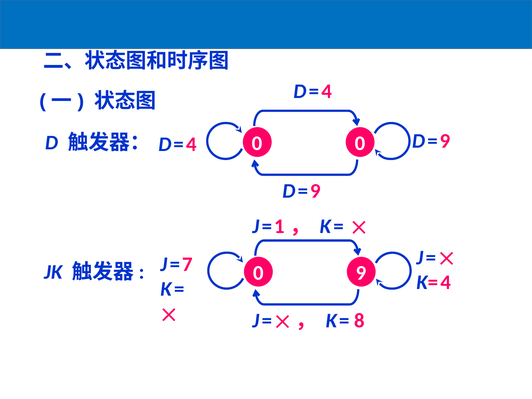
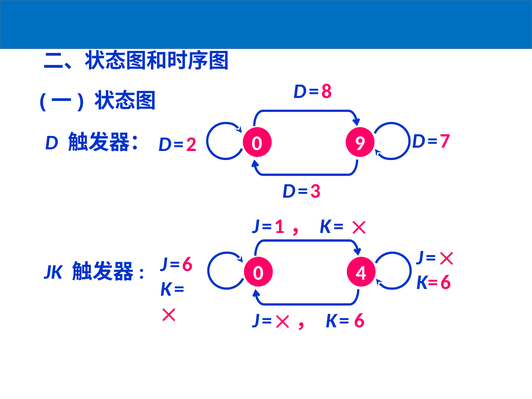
4: 4 -> 8 (327, 91)
9: 9 -> 7 (445, 141)
0 0: 0 -> 9 (360, 143)
4: 4 -> 2 (191, 144)
9: 9 -> 3 (316, 191)
7: 7 -> 6 (188, 264)
0 9: 9 -> 4 (361, 273)
K= 4: 4 -> 6 (446, 282)
8: 8 -> 6 (359, 321)
